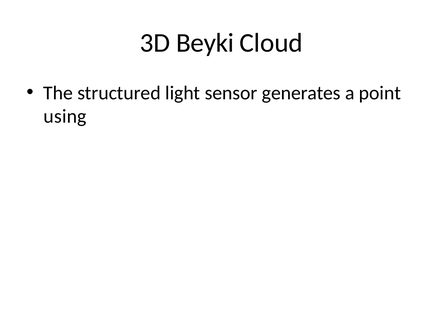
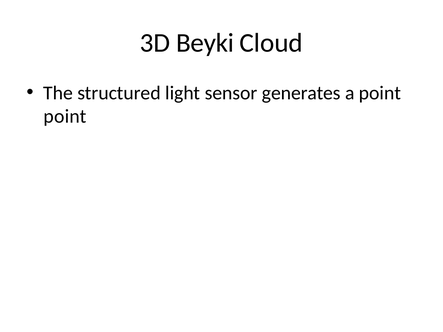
using: using -> point (65, 117)
